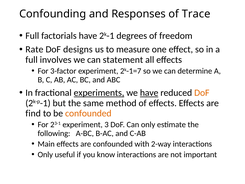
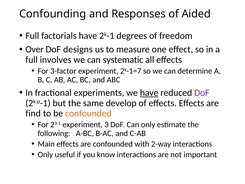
Trace: Trace -> Aided (196, 14)
Rate: Rate -> Over (34, 49)
statement: statement -> systematic (123, 60)
experiments underline: present -> none (99, 93)
DoF colour: orange -> purple (202, 93)
method: method -> develop (121, 103)
